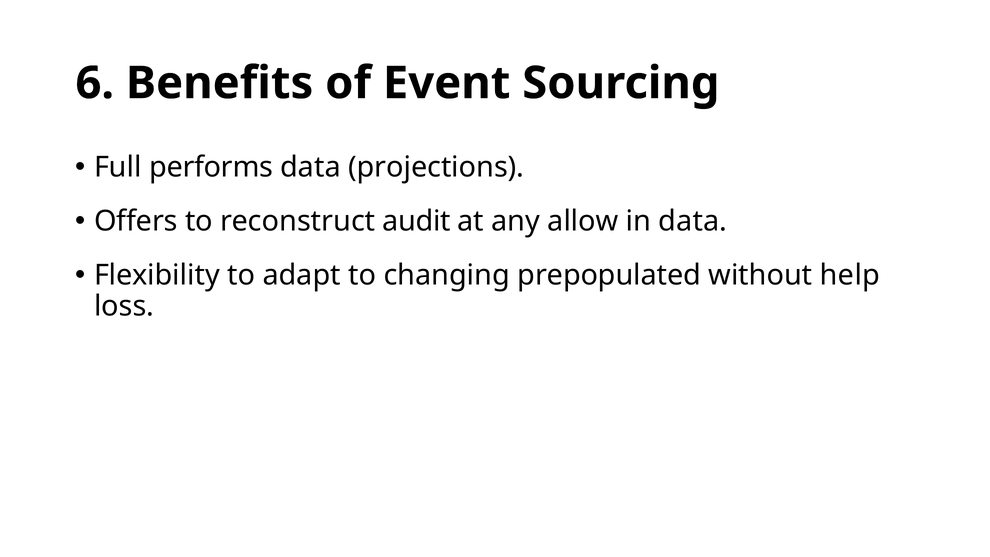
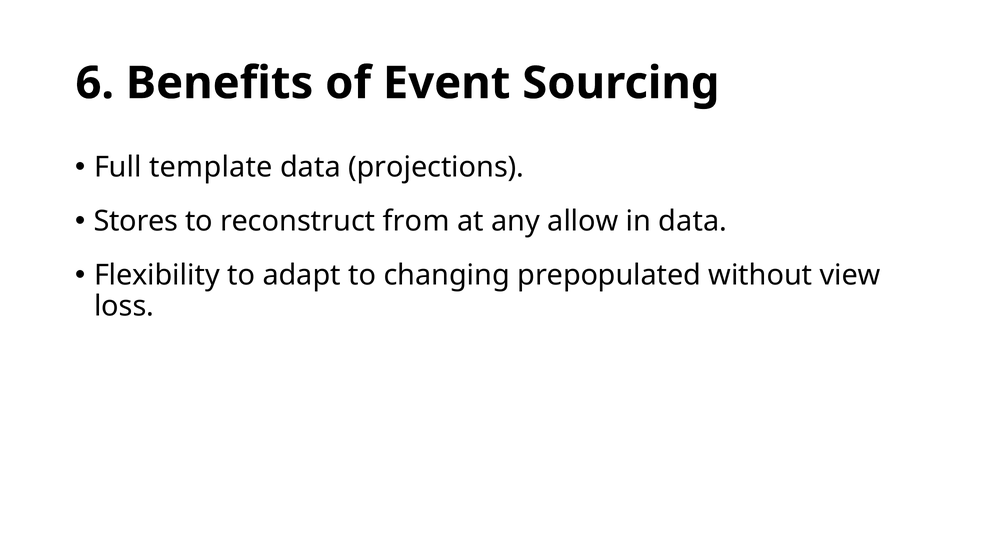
performs: performs -> template (211, 167)
Offers: Offers -> Stores (136, 221)
audit: audit -> from (416, 221)
help: help -> view (850, 275)
